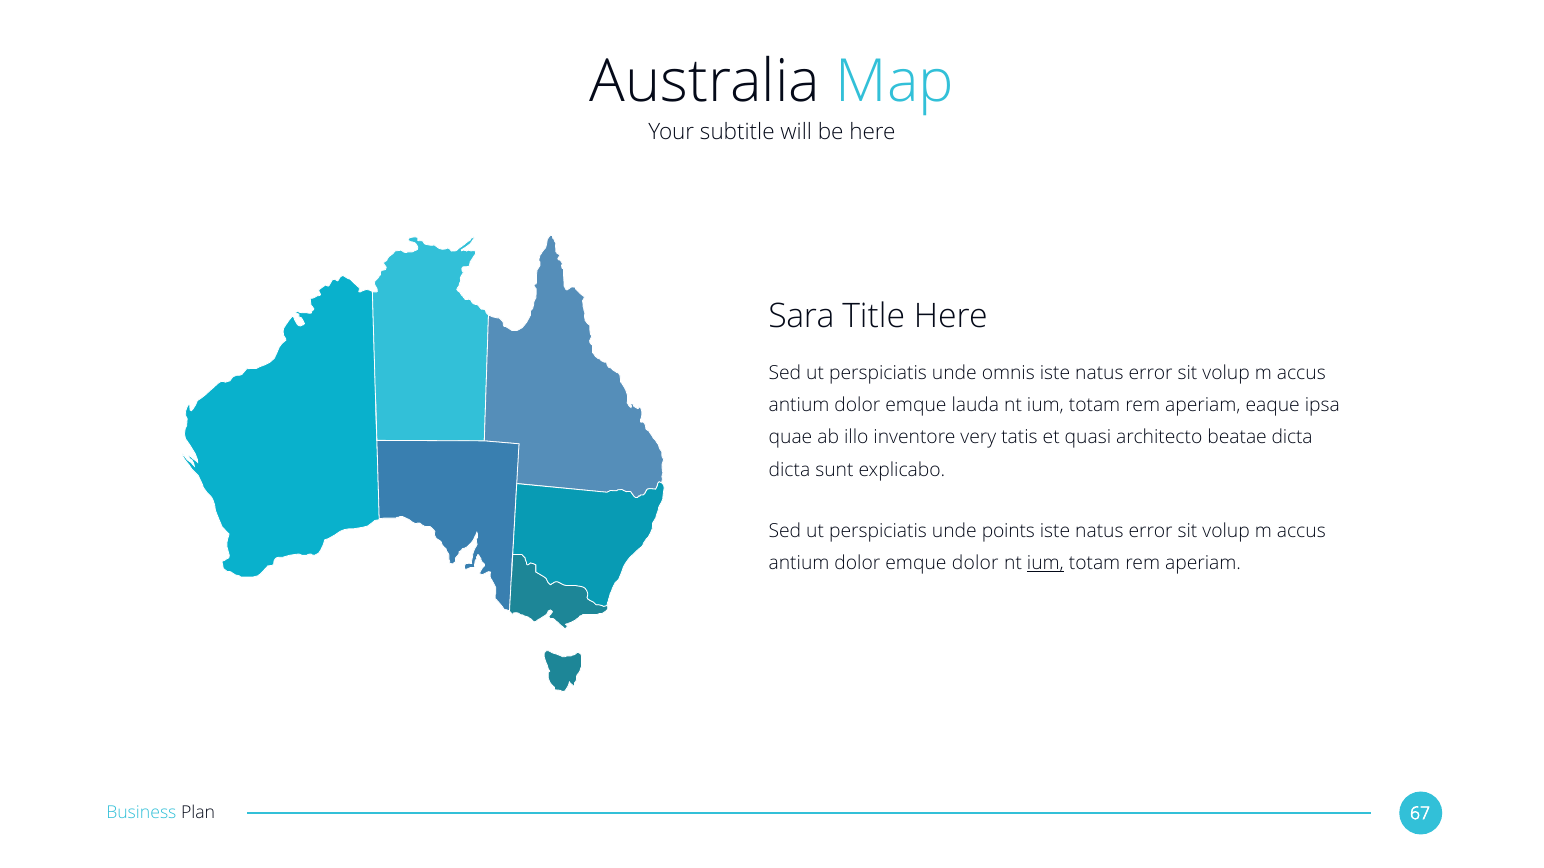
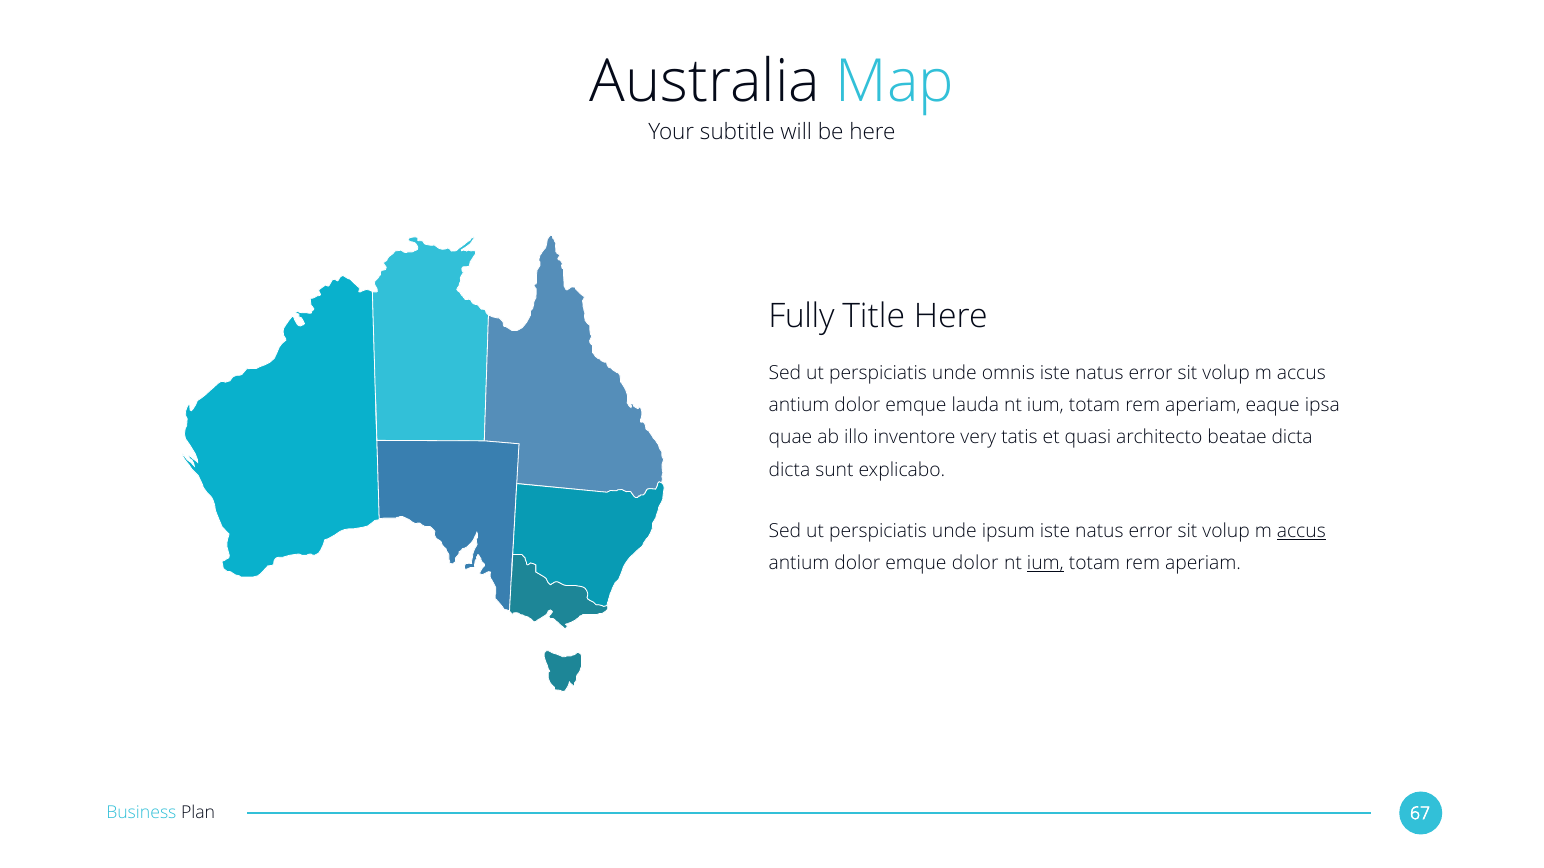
Sara: Sara -> Fully (801, 317)
points: points -> ipsum (1008, 532)
accus underline: none -> present (1301, 532)
